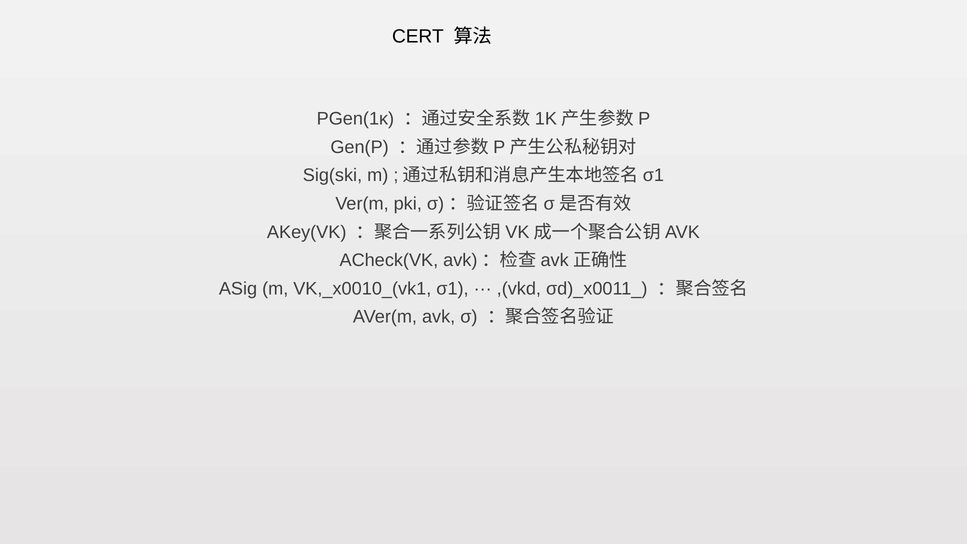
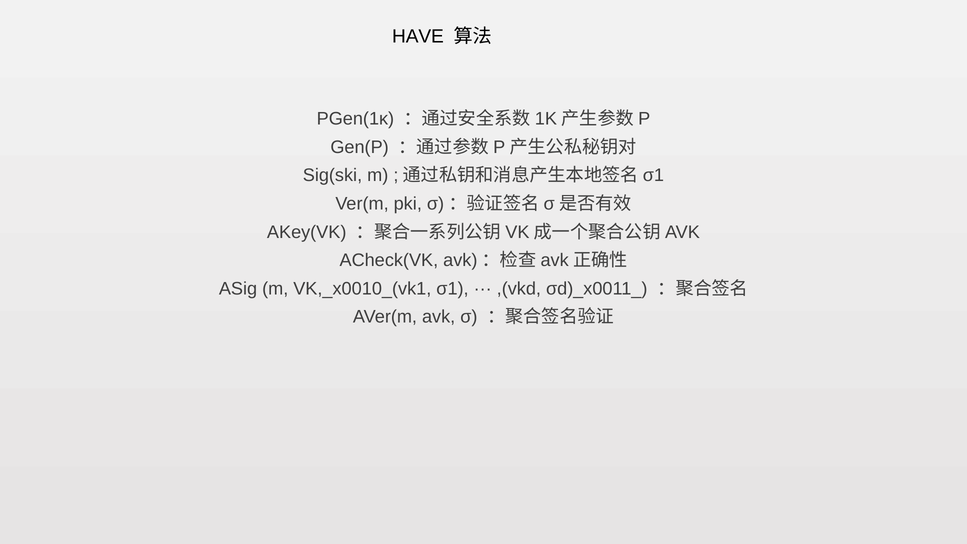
CERT: CERT -> HAVE (418, 37)
